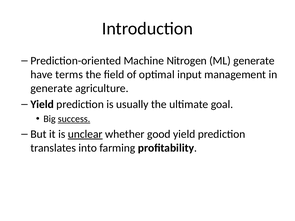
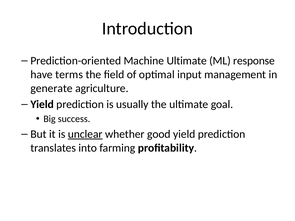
Machine Nitrogen: Nitrogen -> Ultimate (187, 61)
ML generate: generate -> response (254, 61)
success underline: present -> none (74, 119)
